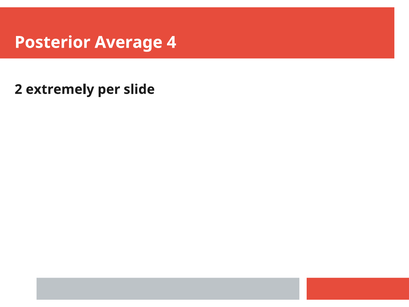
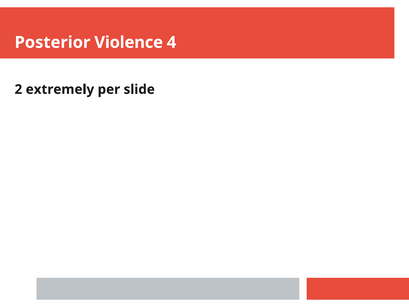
Average: Average -> Violence (129, 42)
